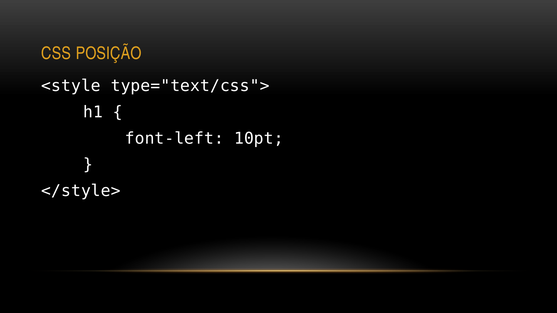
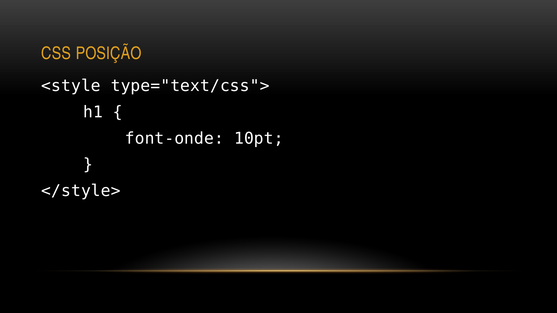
font-left: font-left -> font-onde (174, 138)
